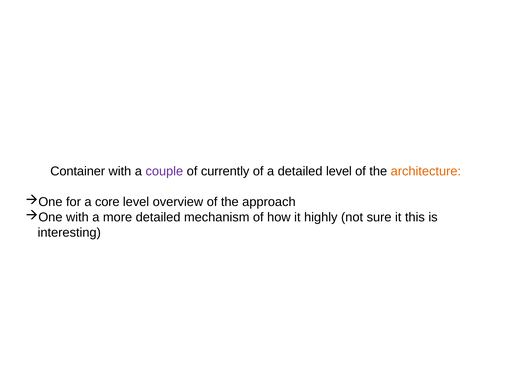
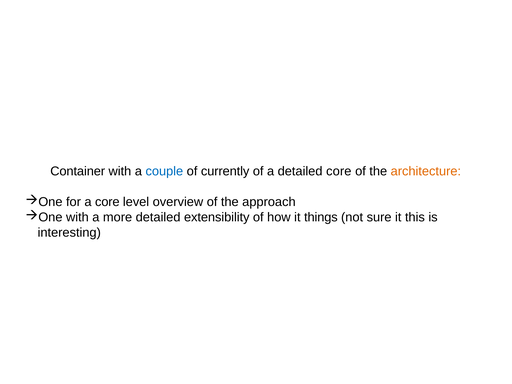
couple colour: purple -> blue (164, 171)
detailed level: level -> core (339, 171)
mechanism: mechanism -> extensibility (217, 217)
highly: highly -> things (321, 217)
